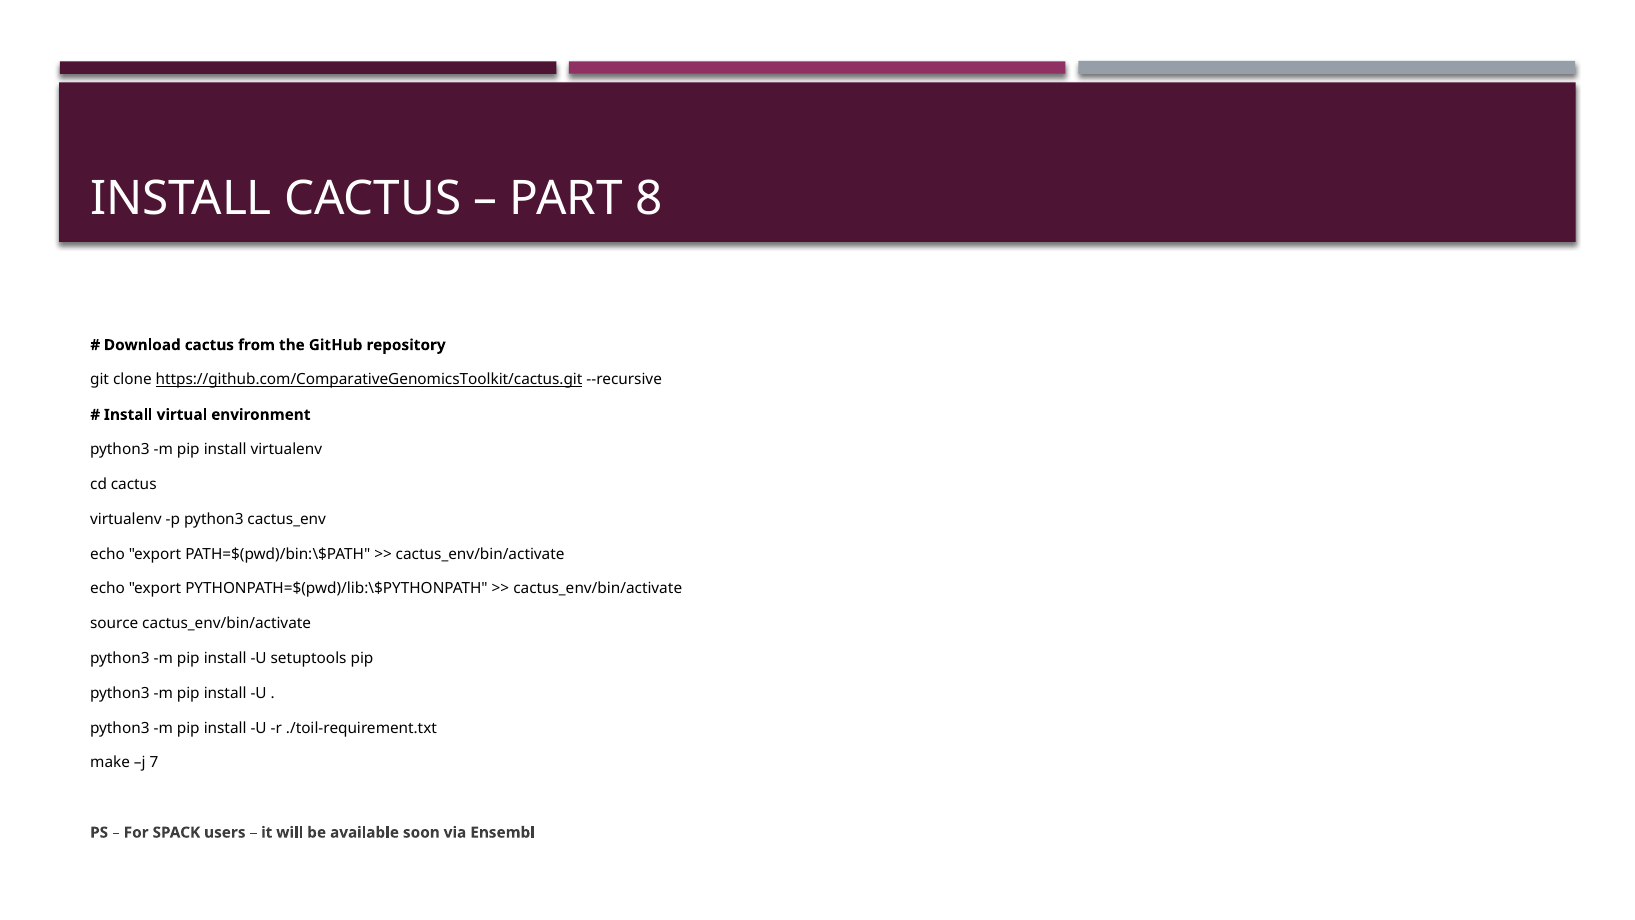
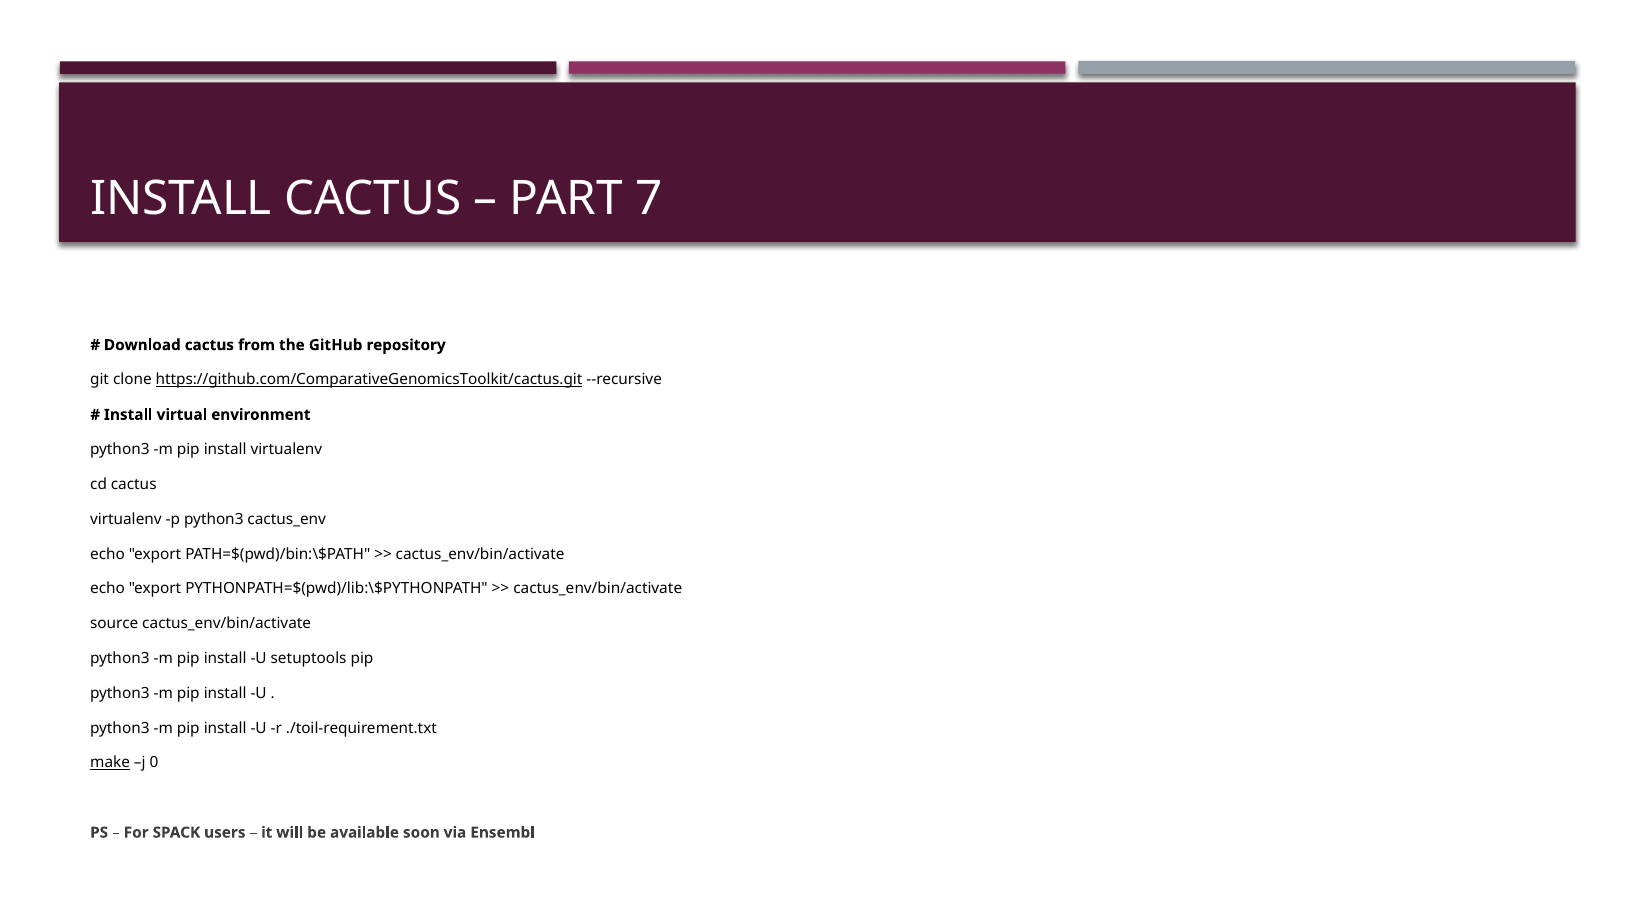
8: 8 -> 7 (649, 199)
make underline: none -> present (110, 763)
7: 7 -> 0 (154, 763)
